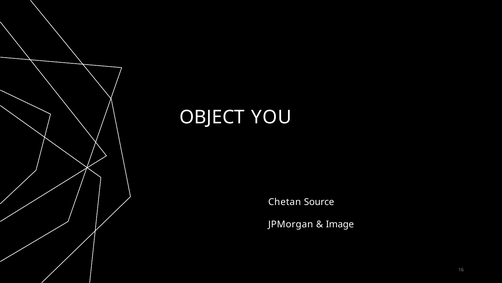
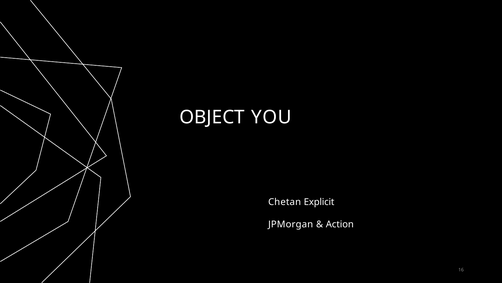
Source: Source -> Explicit (319, 202)
Image: Image -> Action (340, 224)
